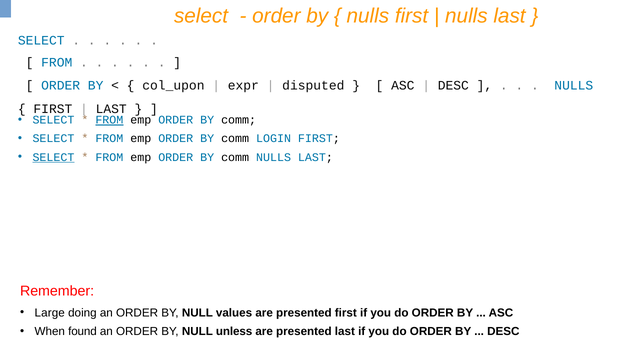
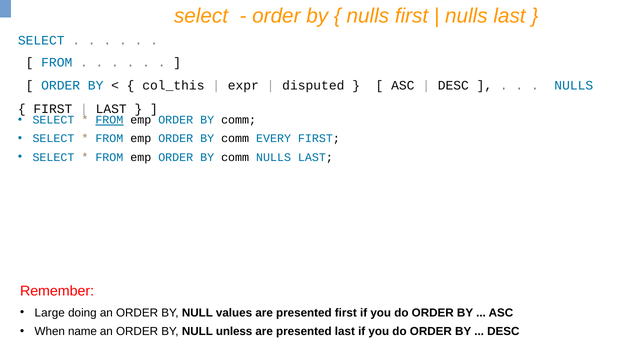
col_upon: col_upon -> col_this (173, 86)
LOGIN: LOGIN -> EVERY (274, 139)
SELECT underline: present -> none (53, 157)
found: found -> name (82, 332)
